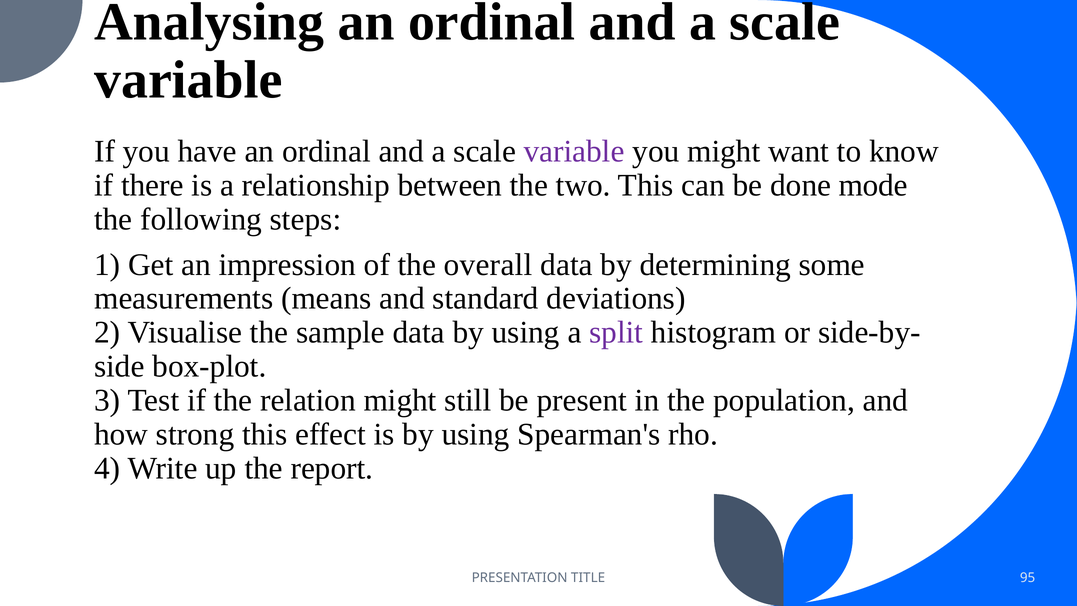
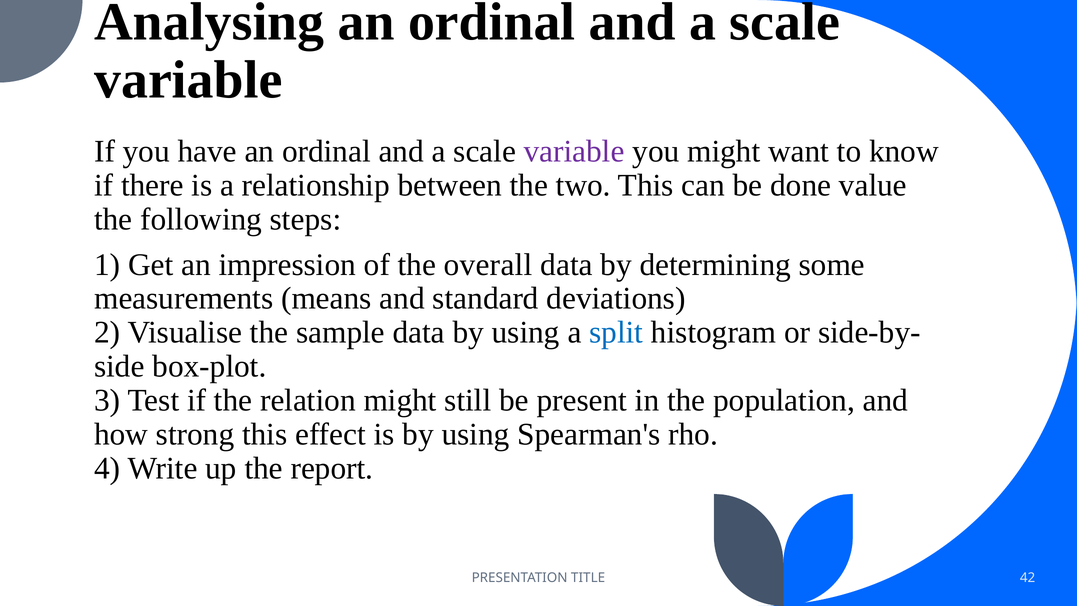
mode: mode -> value (873, 185)
split colour: purple -> blue (616, 332)
95: 95 -> 42 (1028, 577)
